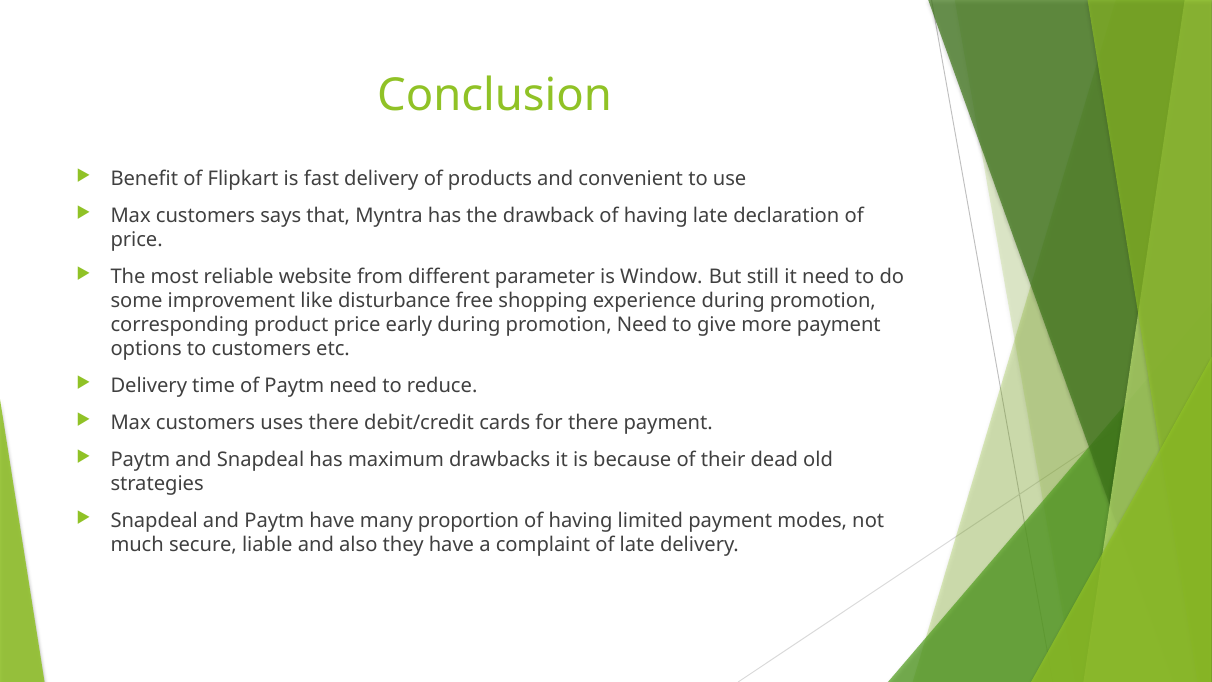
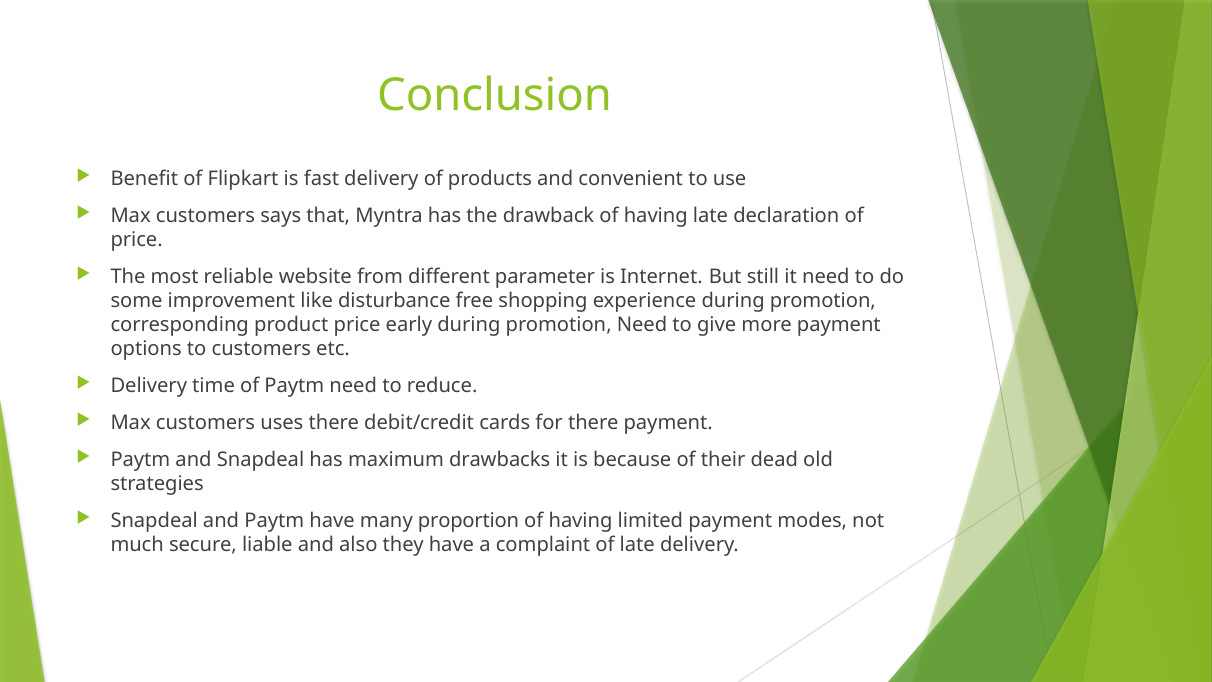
Window: Window -> Internet (661, 277)
